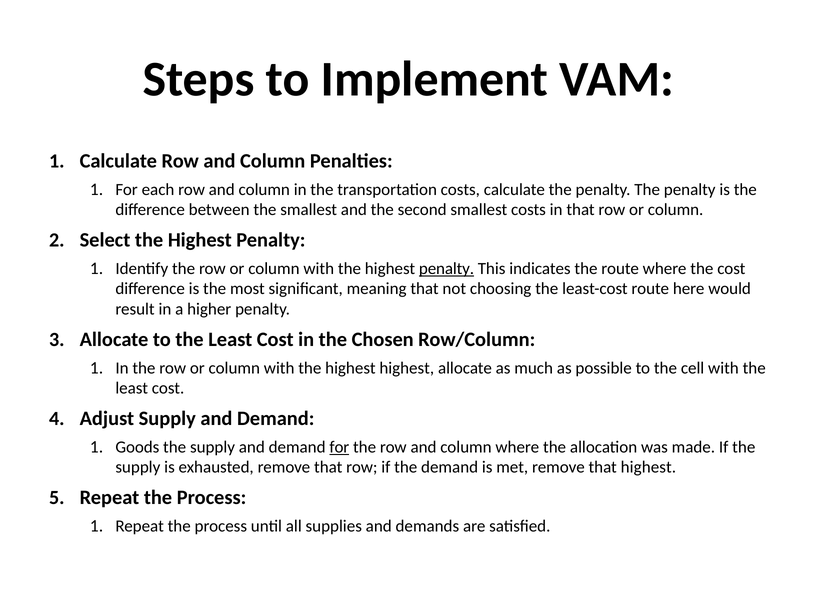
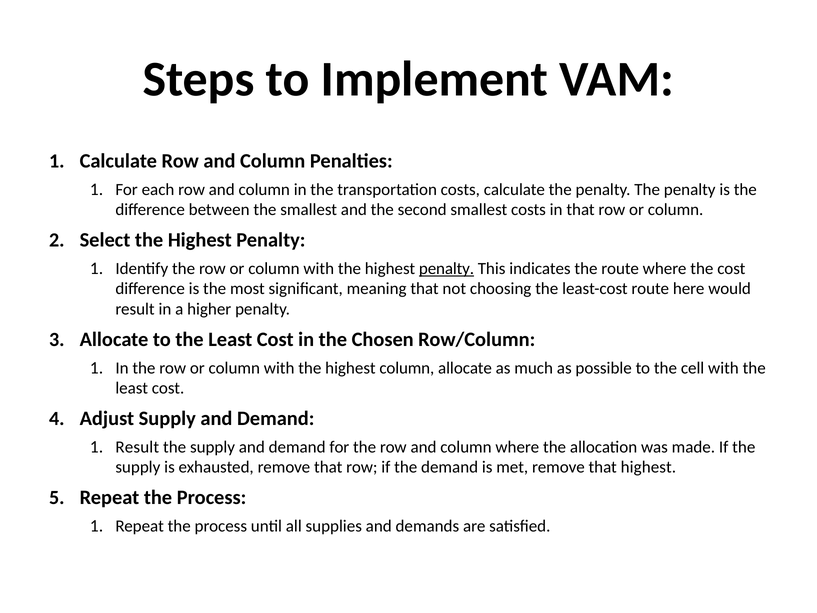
highest highest: highest -> column (407, 368)
Goods: Goods -> Result (137, 447)
for underline: present -> none (339, 447)
